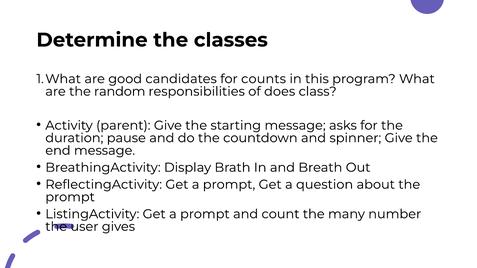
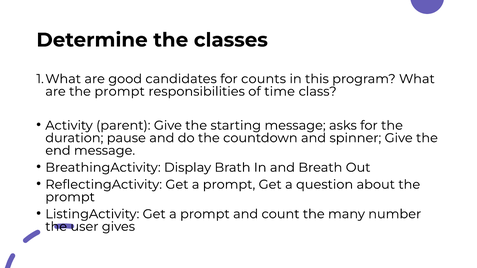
are the random: random -> prompt (120, 92)
does: does -> time (280, 92)
